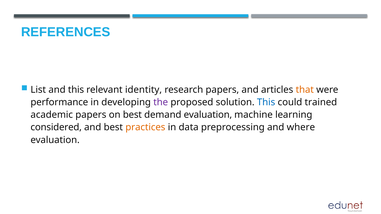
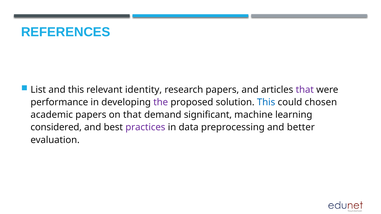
that colour: orange -> purple (305, 90)
trained: trained -> chosen (321, 102)
on best: best -> that (132, 115)
demand evaluation: evaluation -> significant (208, 115)
practices colour: orange -> purple (145, 128)
where: where -> better (301, 128)
